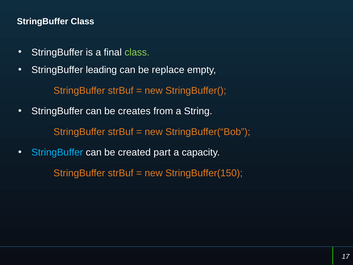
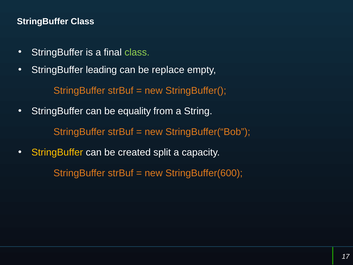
creates: creates -> equality (134, 111)
StringBuffer colour: light blue -> yellow (57, 152)
part: part -> split (162, 152)
StringBuffer(150: StringBuffer(150 -> StringBuffer(600 (204, 173)
